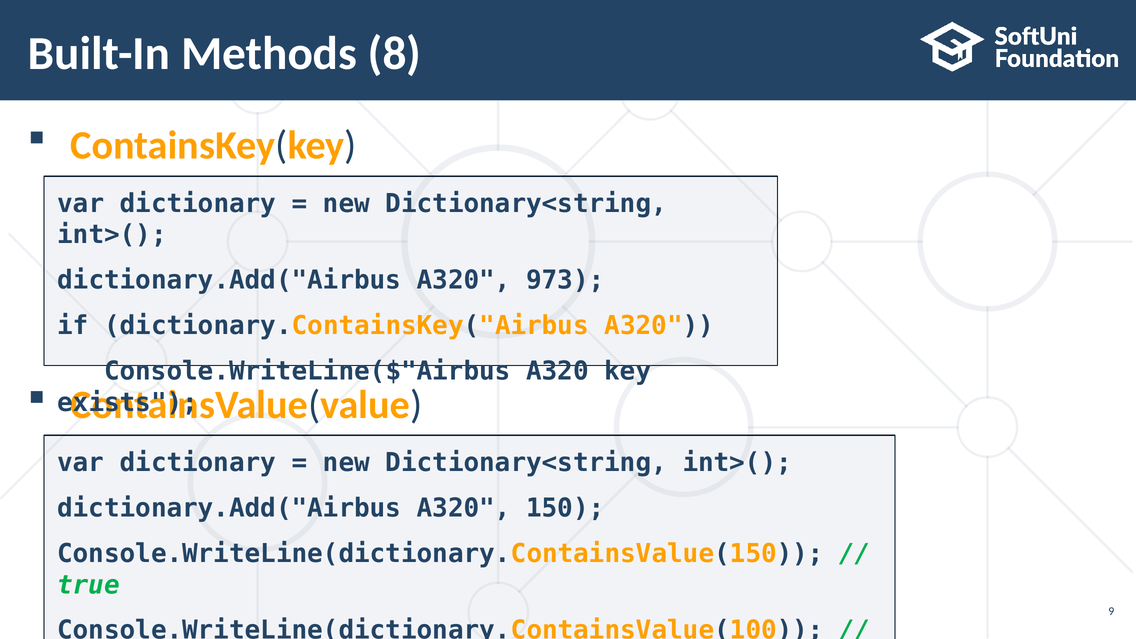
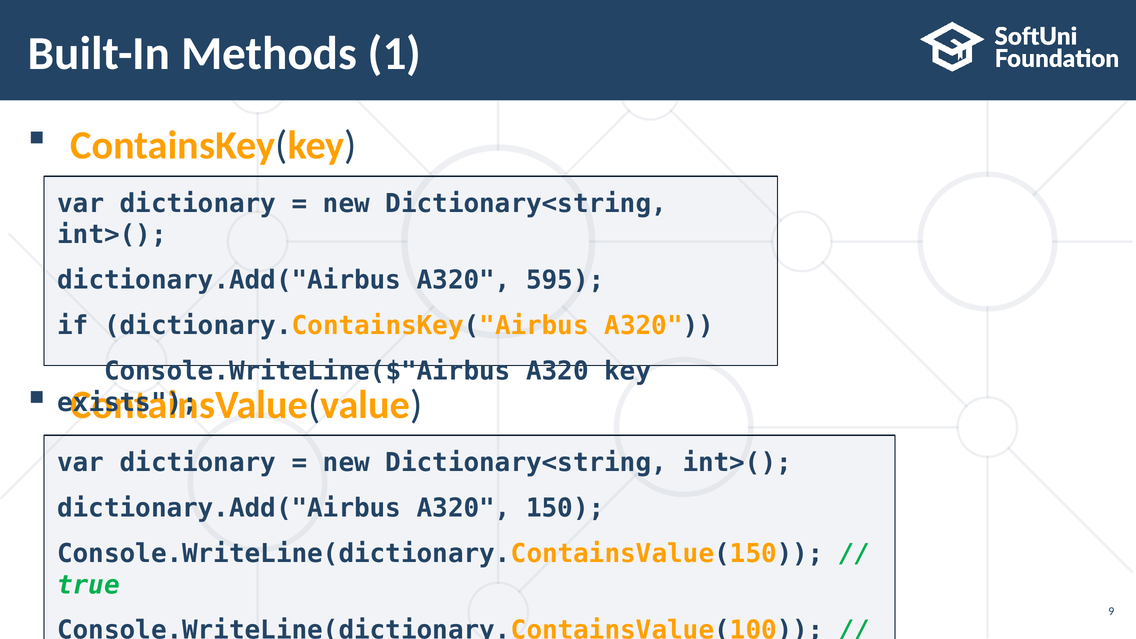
8: 8 -> 1 (394, 54)
973: 973 -> 595 (565, 280)
